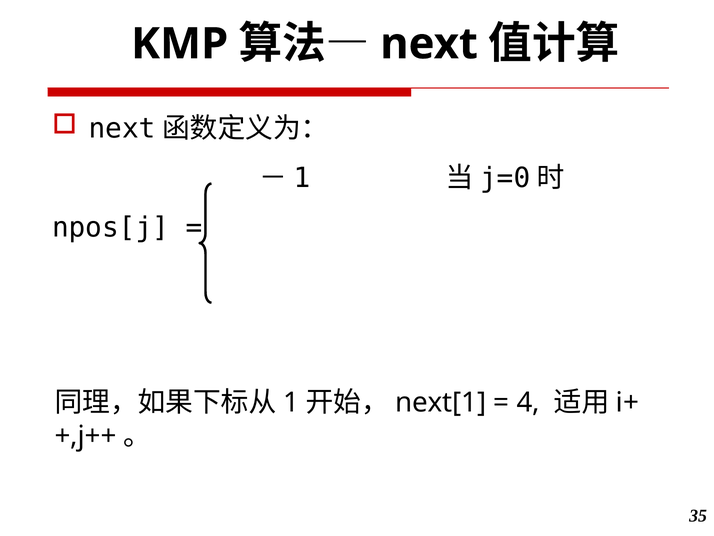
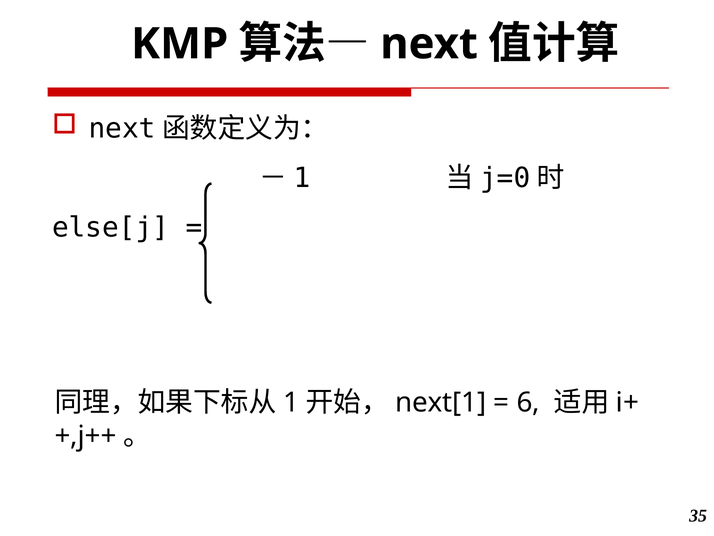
npos[j: npos[j -> else[j (111, 227)
4: 4 -> 6 (528, 402)
